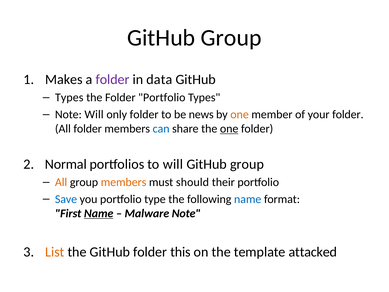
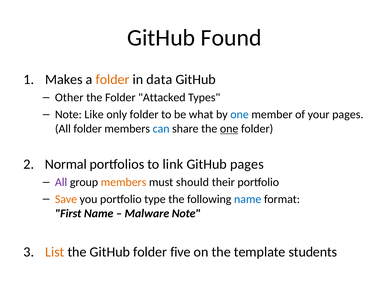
Group: Group -> Found (231, 38)
folder colour: purple -> orange (113, 79)
Types: Types -> Other (69, 97)
Folder Portfolio: Portfolio -> Attacked (162, 97)
Note Will: Will -> Like (94, 114)
news: news -> what (201, 114)
one colour: orange -> blue (240, 114)
your folder: folder -> pages (348, 114)
to will: will -> link (173, 164)
group: group -> pages (247, 164)
All colour: orange -> purple (61, 182)
Save colour: blue -> orange (66, 199)
Name underline: present -> none (99, 213)
this: this -> five (180, 252)
attacked: attacked -> students (313, 252)
